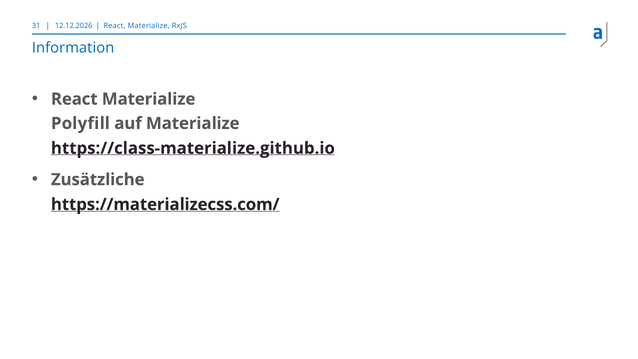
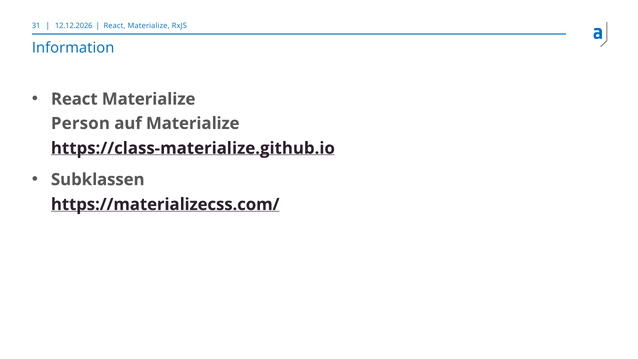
Polyfill: Polyfill -> Person (80, 123)
Zusätzliche: Zusätzliche -> Subklassen (98, 180)
